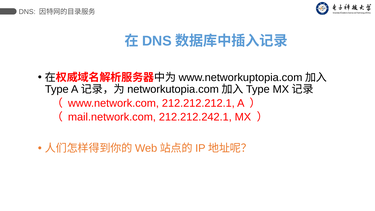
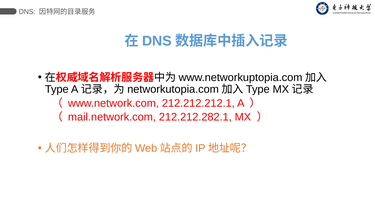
212.212.242.1: 212.212.242.1 -> 212.212.282.1 (195, 117)
